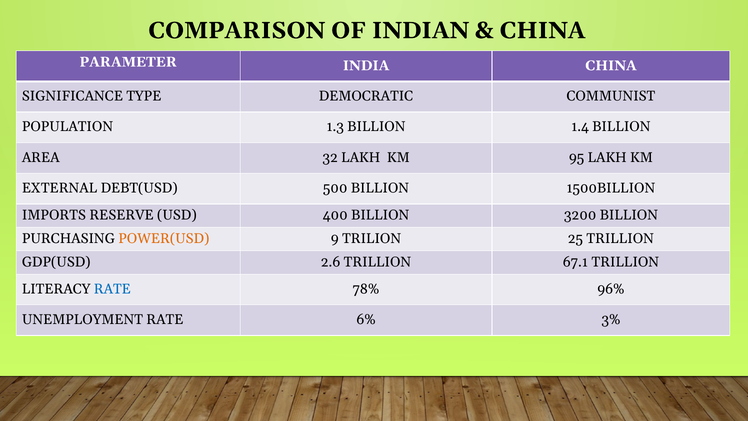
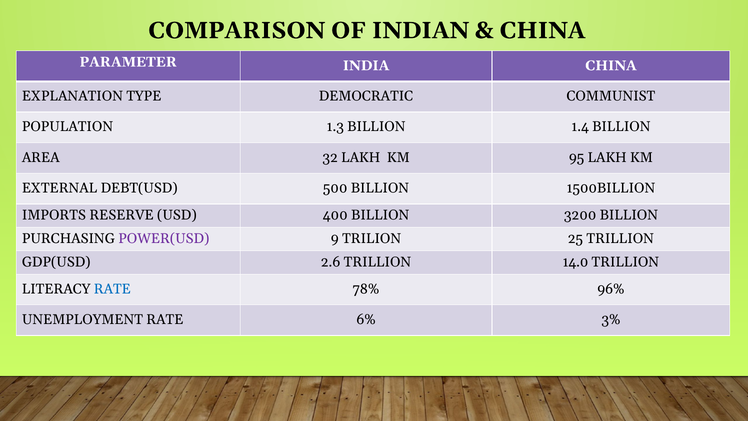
SIGNIFICANCE: SIGNIFICANCE -> EXPLANATION (72, 96)
POWER(USD colour: orange -> purple (164, 238)
67.1: 67.1 -> 14.0 (575, 262)
